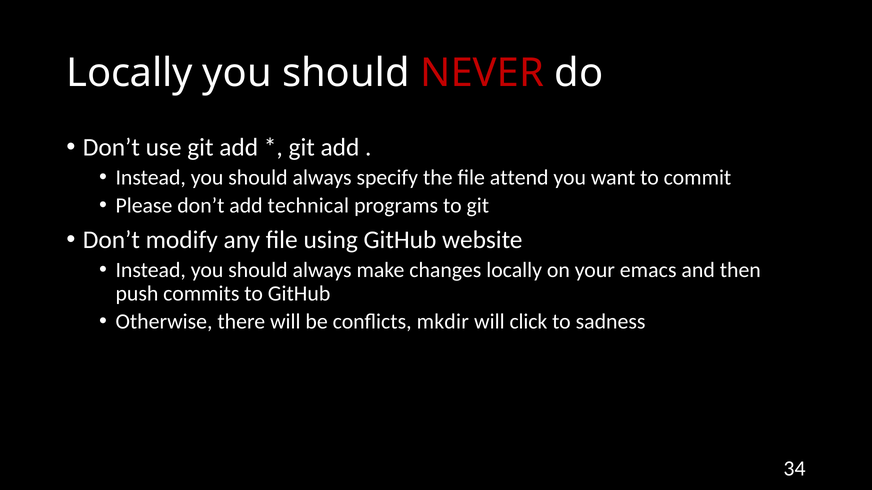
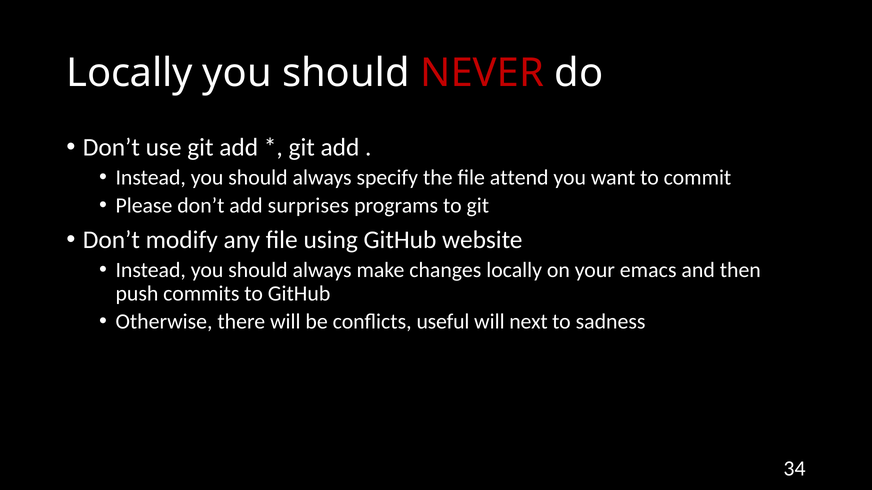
technical: technical -> surprises (308, 206)
mkdir: mkdir -> useful (443, 322)
click: click -> next (528, 322)
